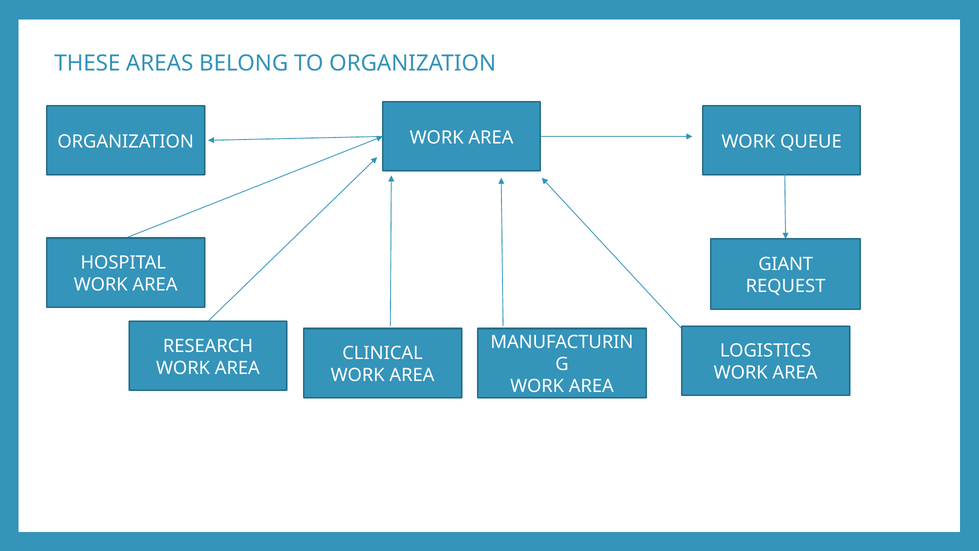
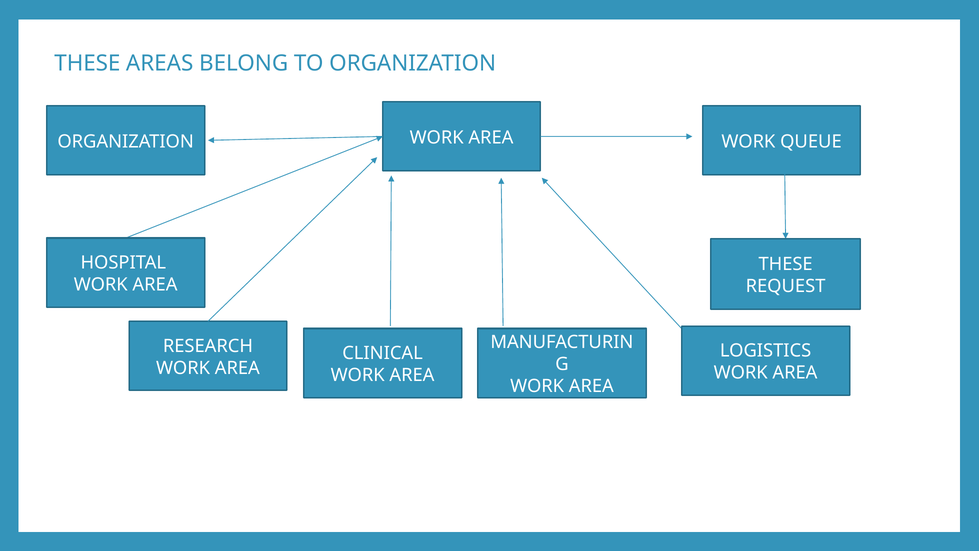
GIANT: GIANT -> THESE (786, 264)
